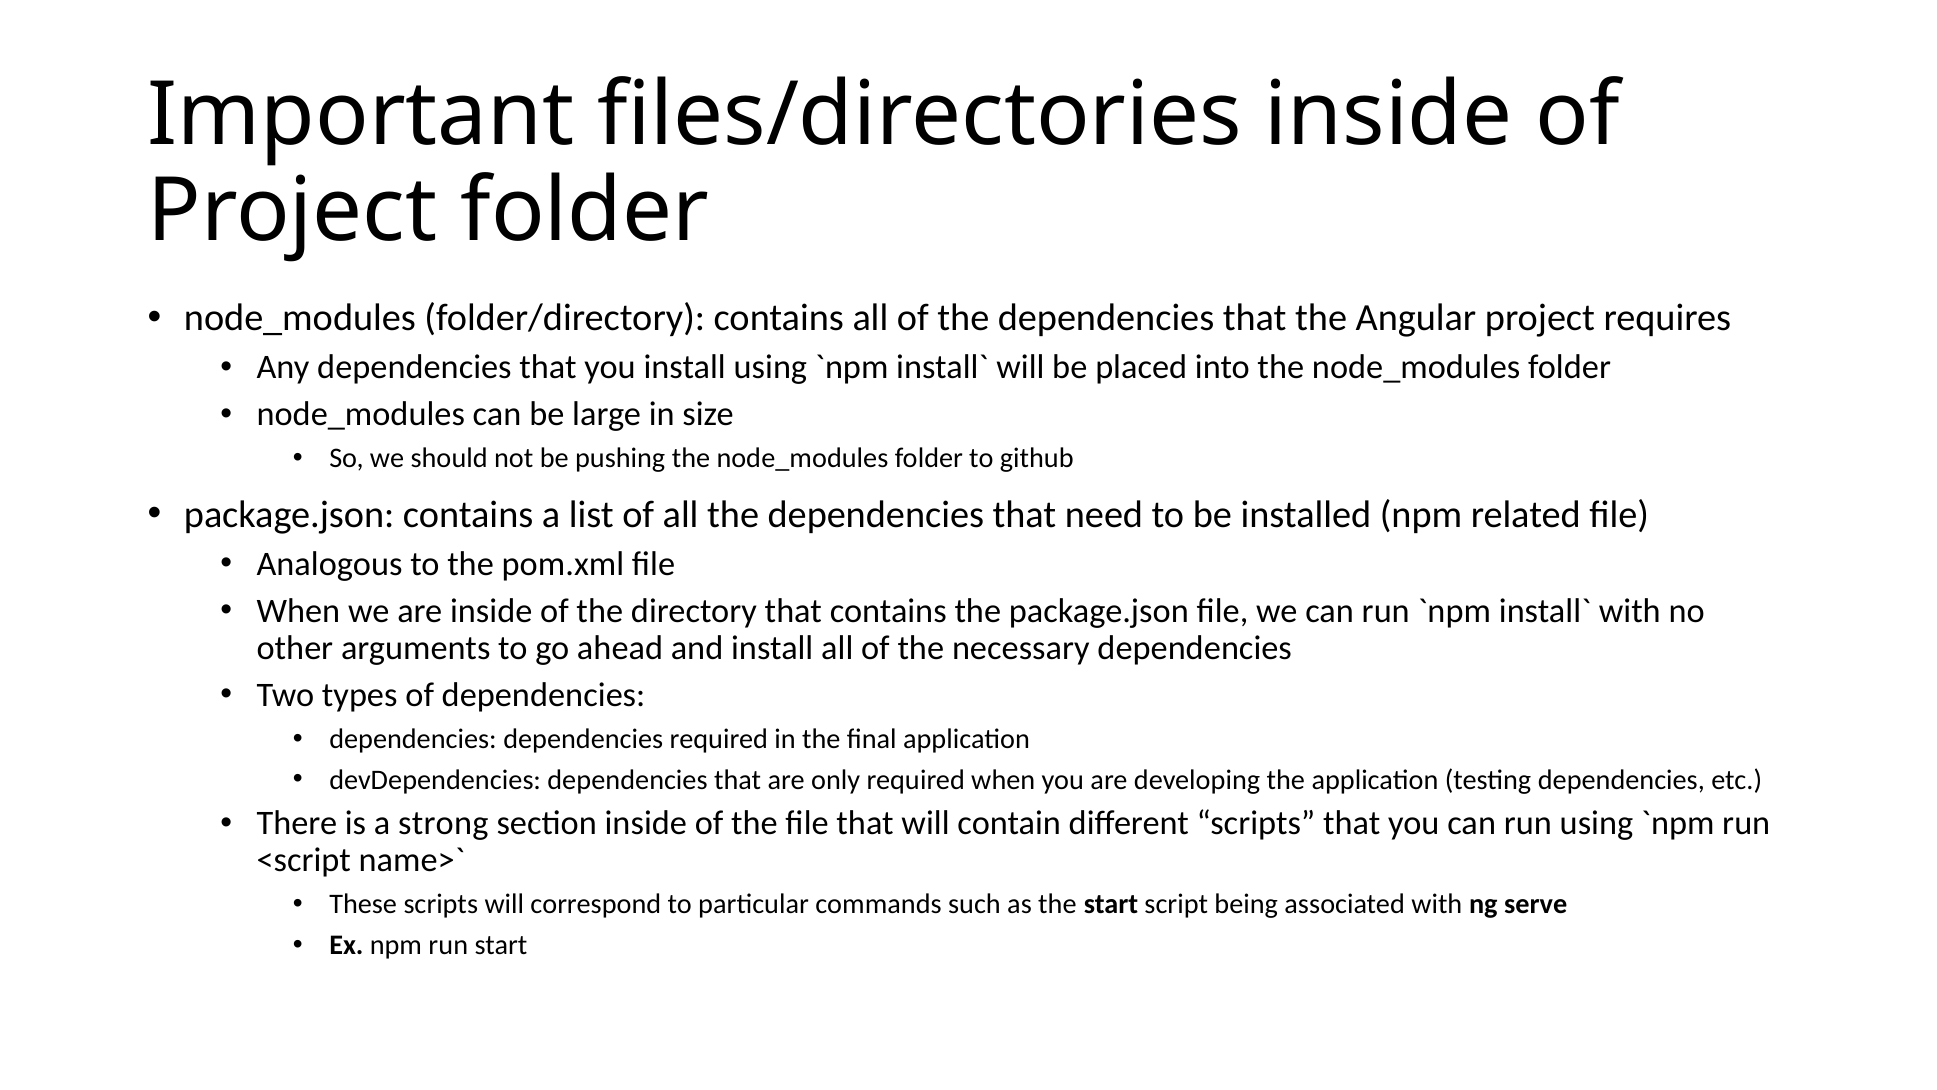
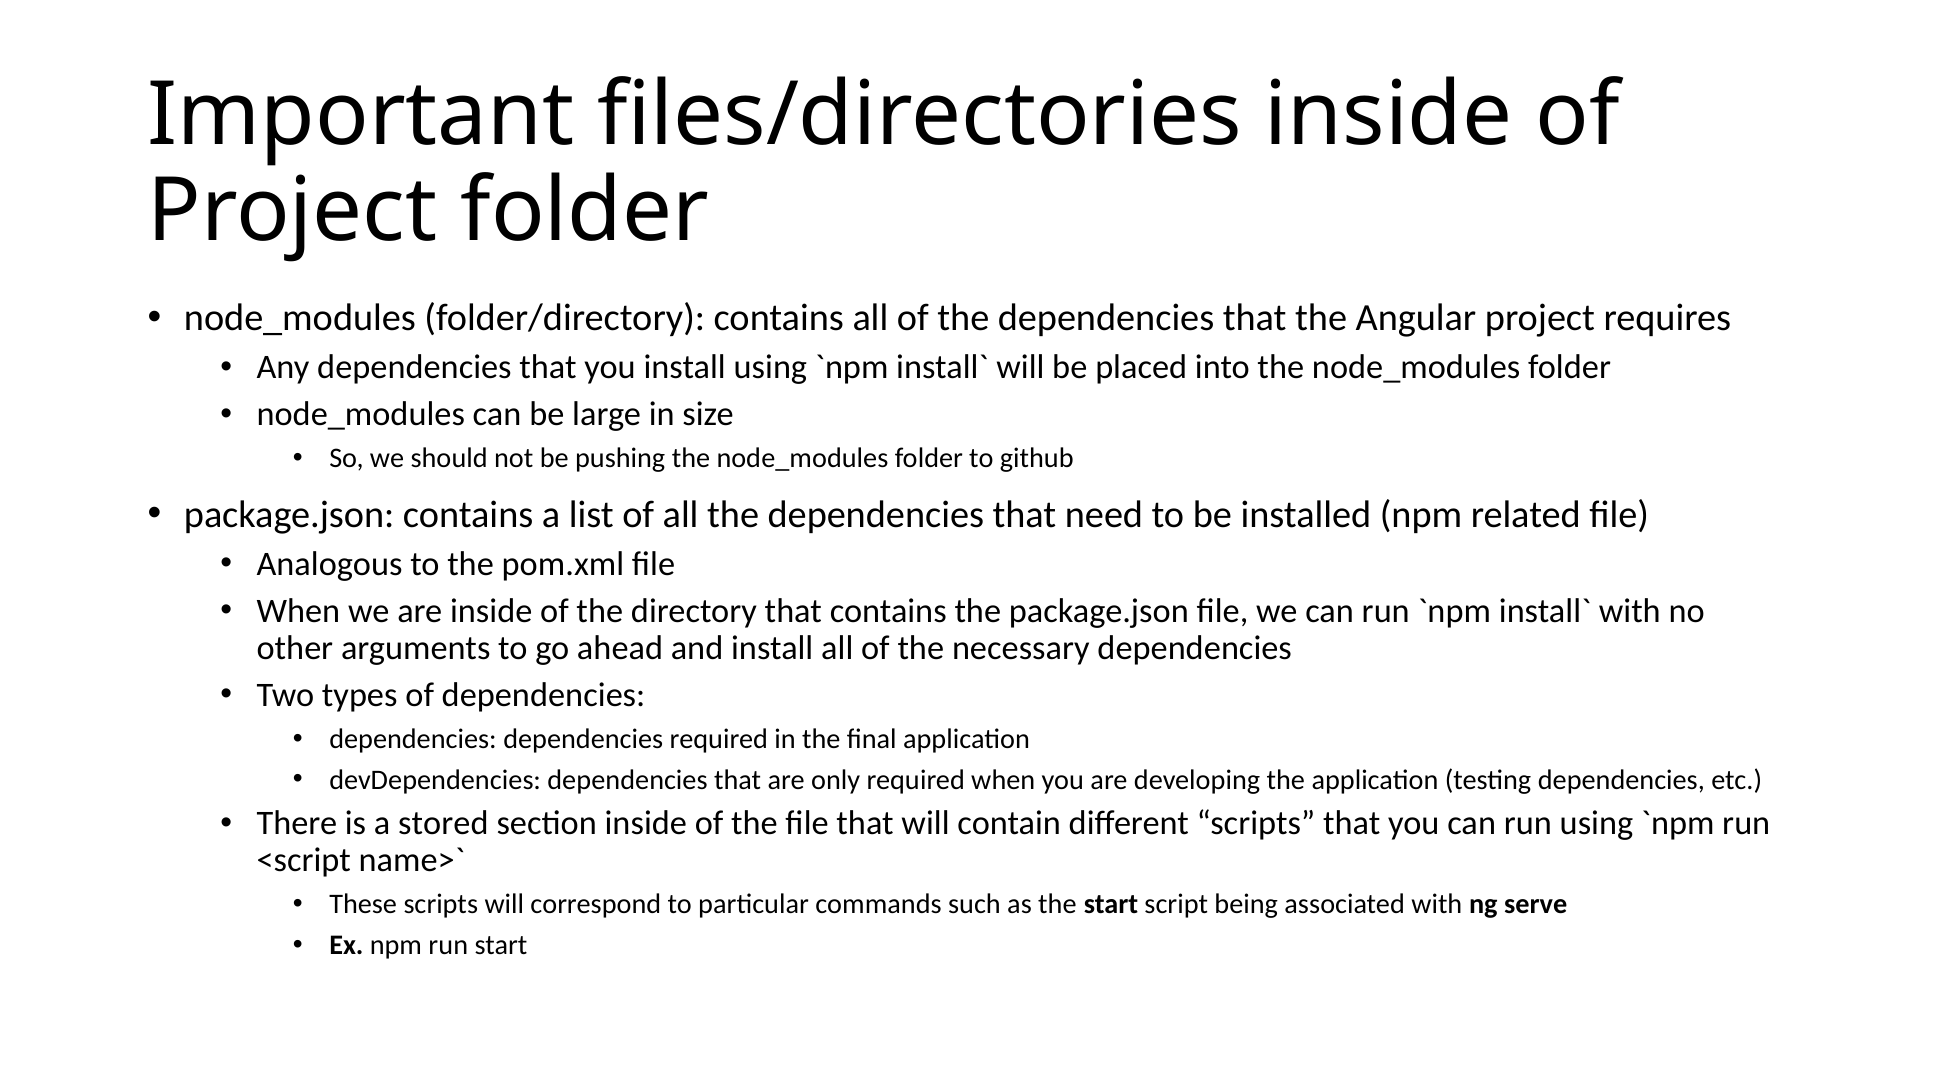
strong: strong -> stored (443, 823)
